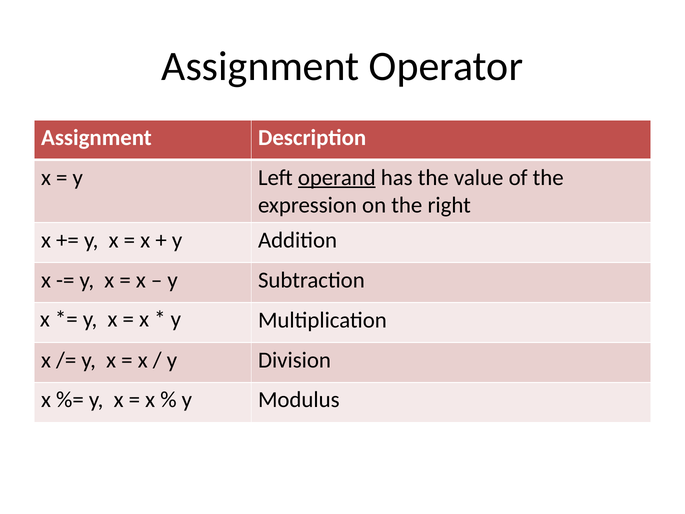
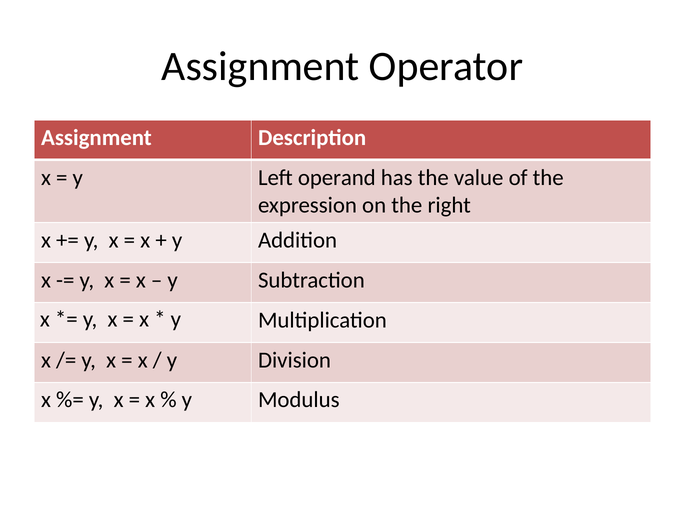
operand underline: present -> none (337, 177)
